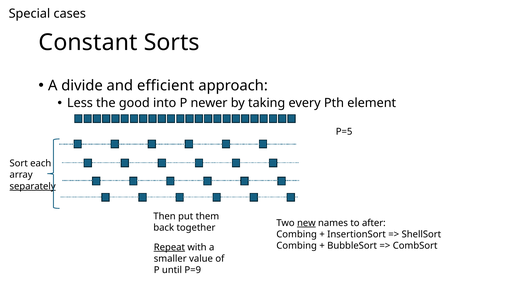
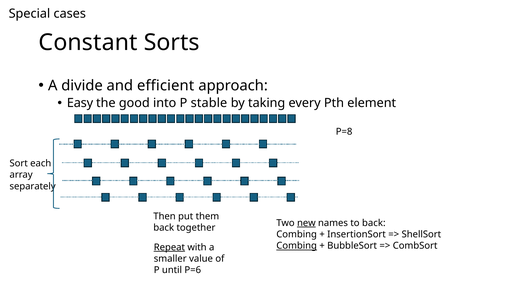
Less: Less -> Easy (80, 103)
newer: newer -> stable (209, 103)
P=5: P=5 -> P=8 (344, 132)
separately underline: present -> none (33, 186)
to after: after -> back (374, 223)
Combing underline: none -> present (297, 245)
P=9: P=9 -> P=6 (193, 270)
